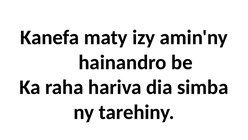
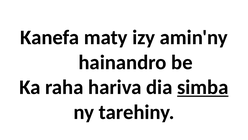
simba underline: none -> present (203, 87)
